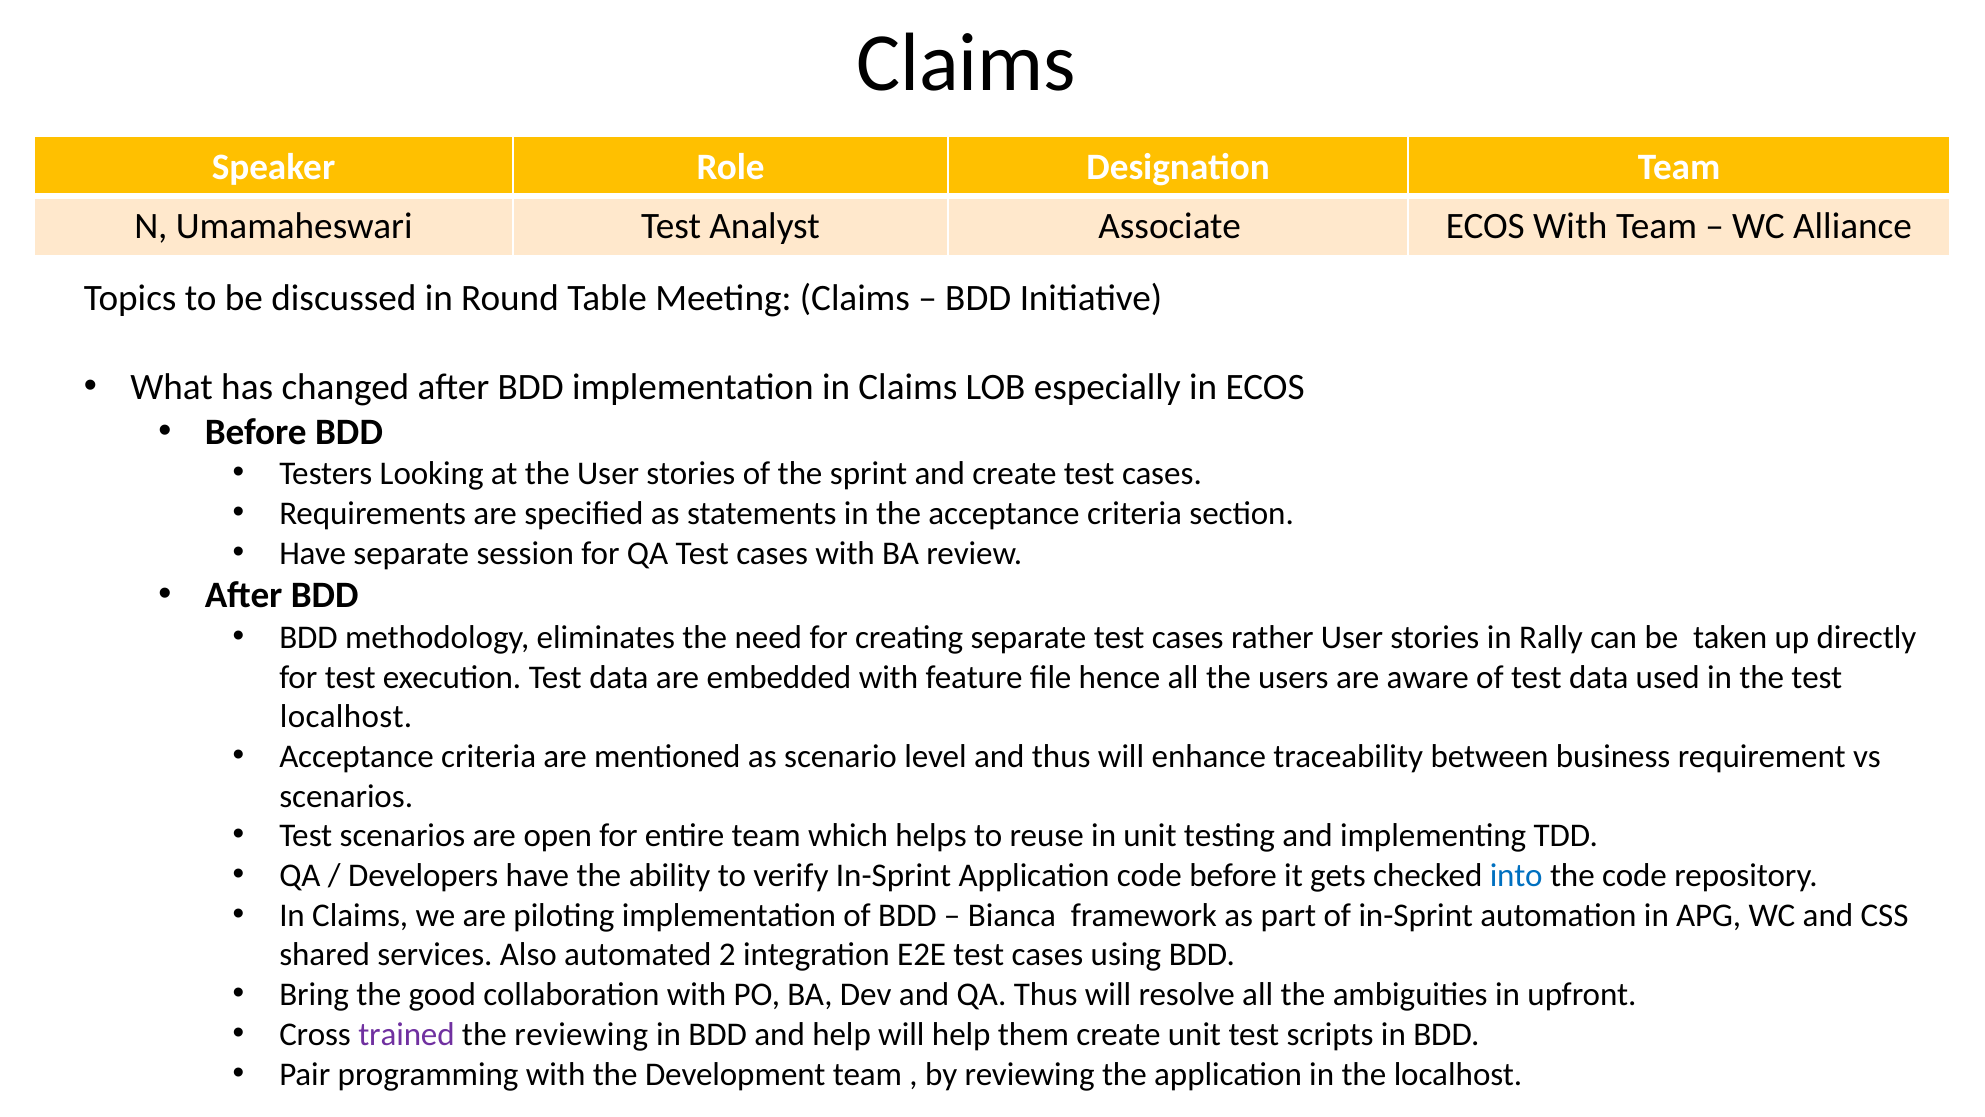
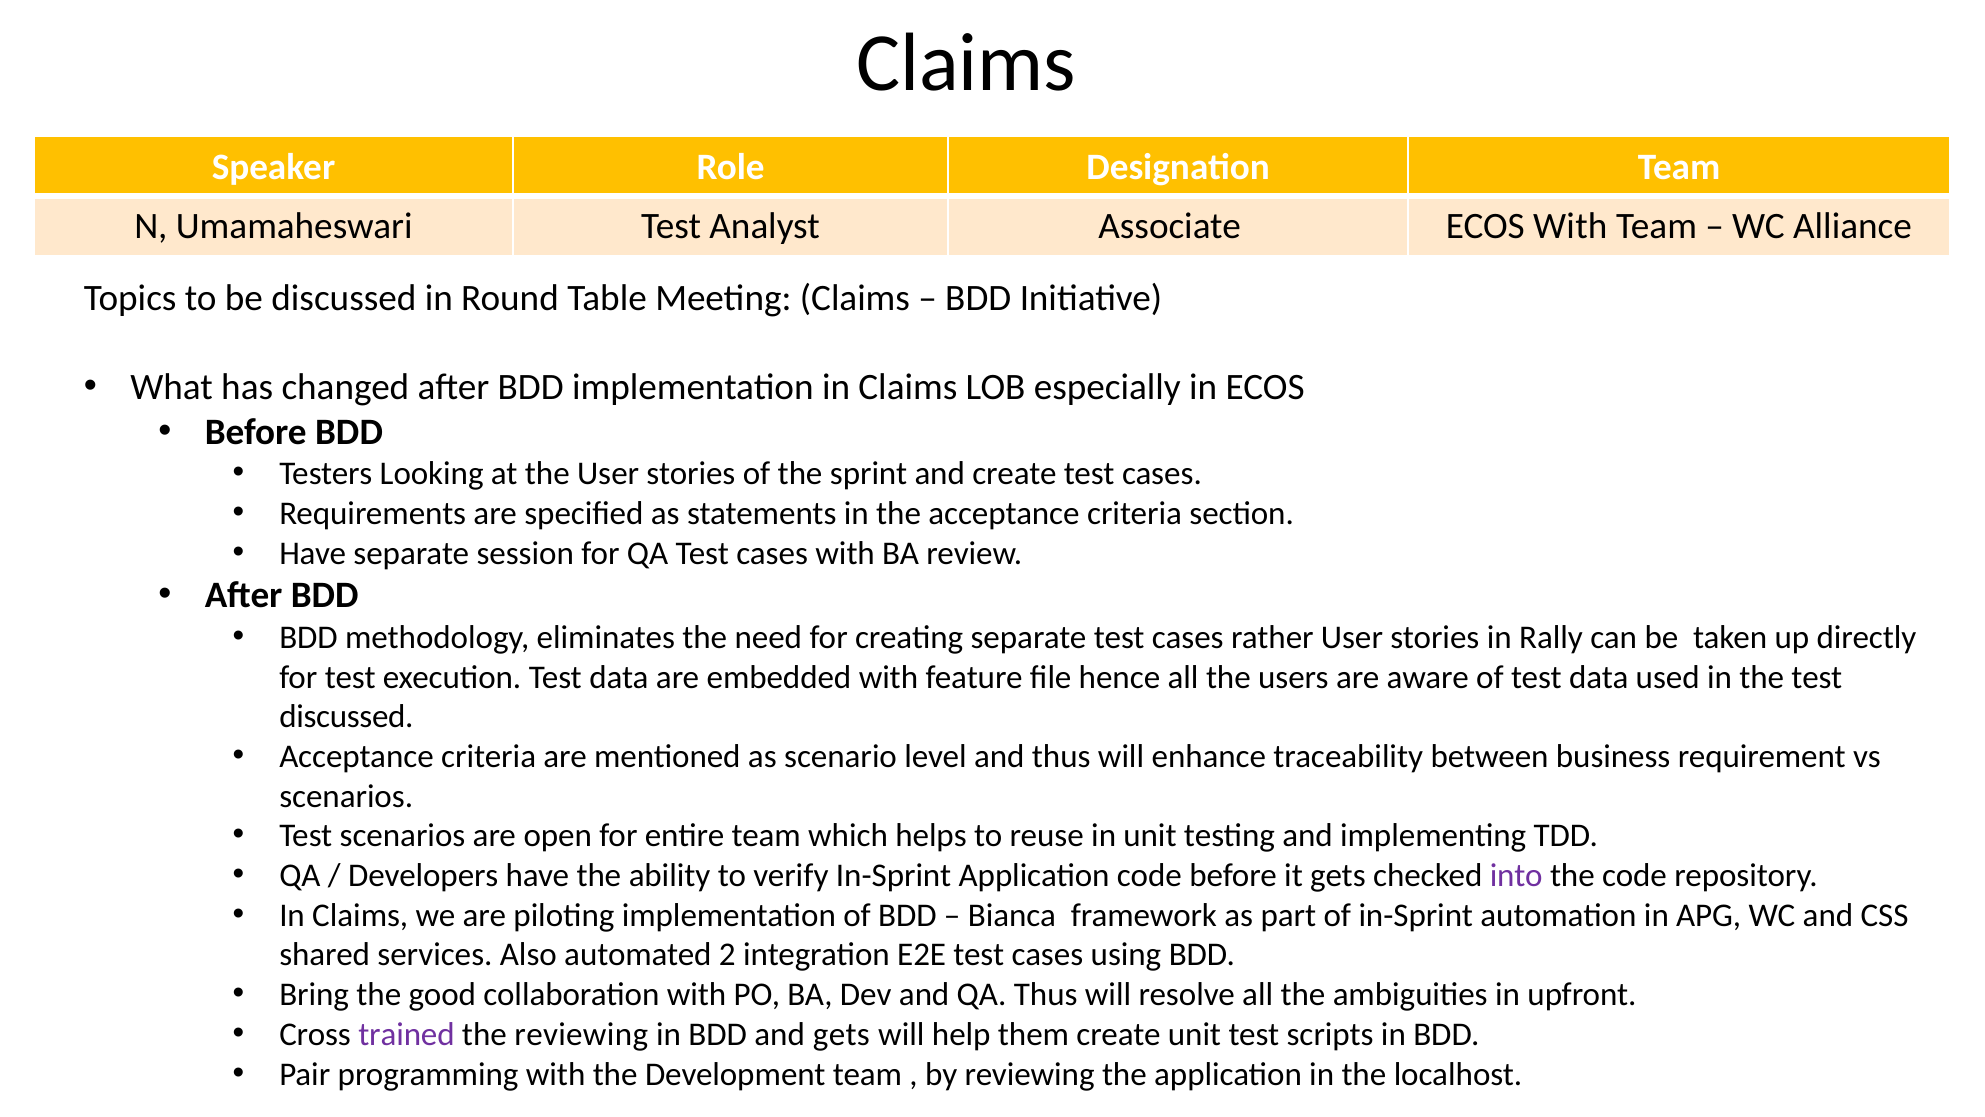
localhost: localhost -> discussed (346, 717)
into colour: blue -> purple (1516, 875)
and help: help -> gets (841, 1034)
